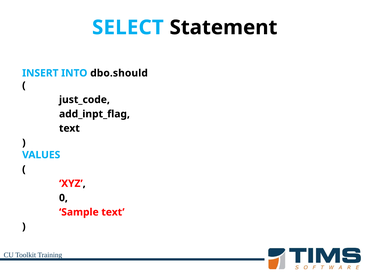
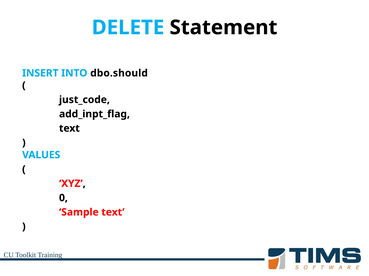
SELECT: SELECT -> DELETE (128, 28)
